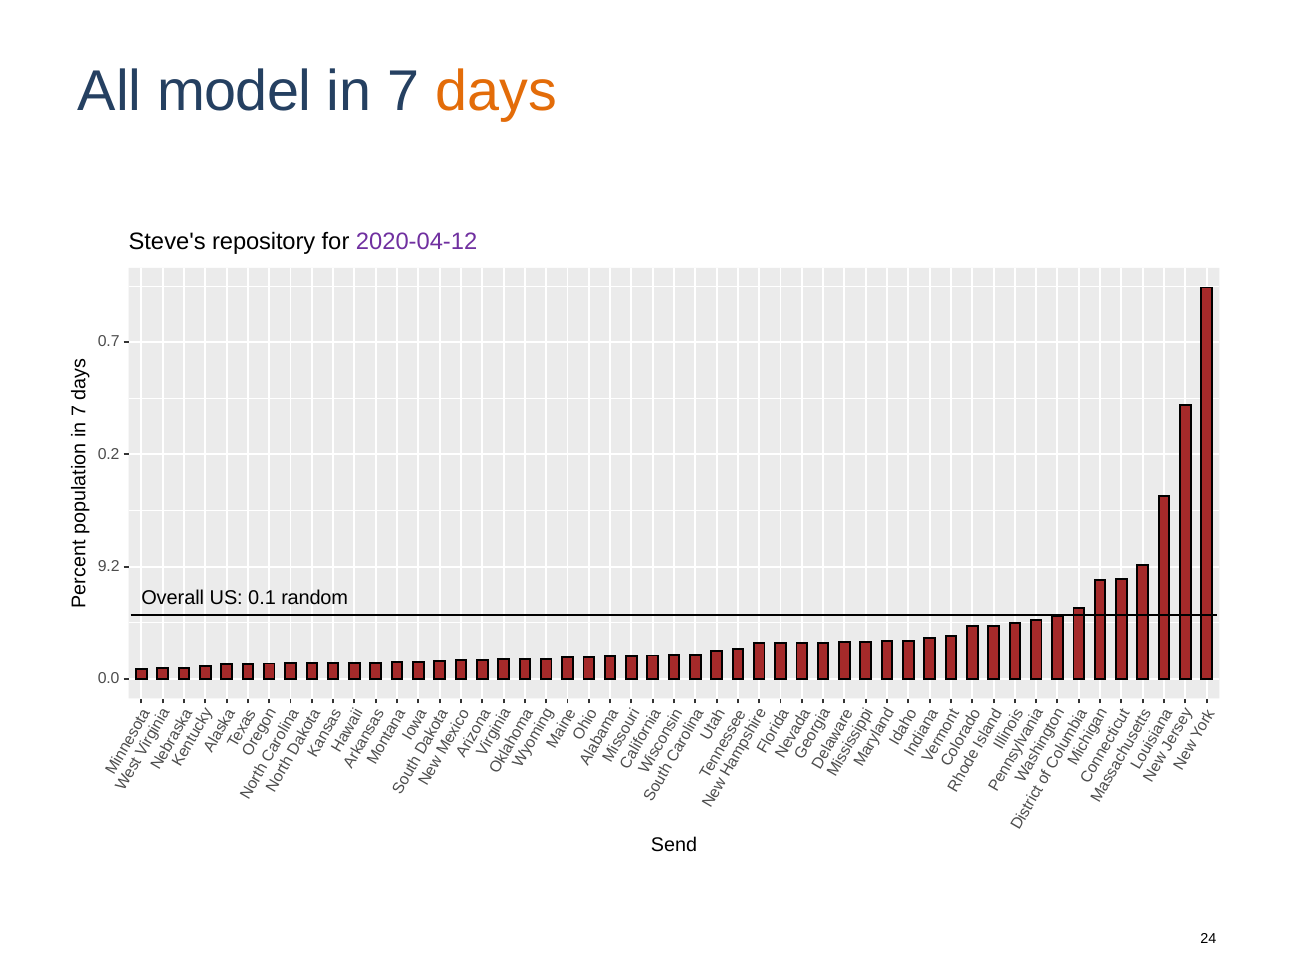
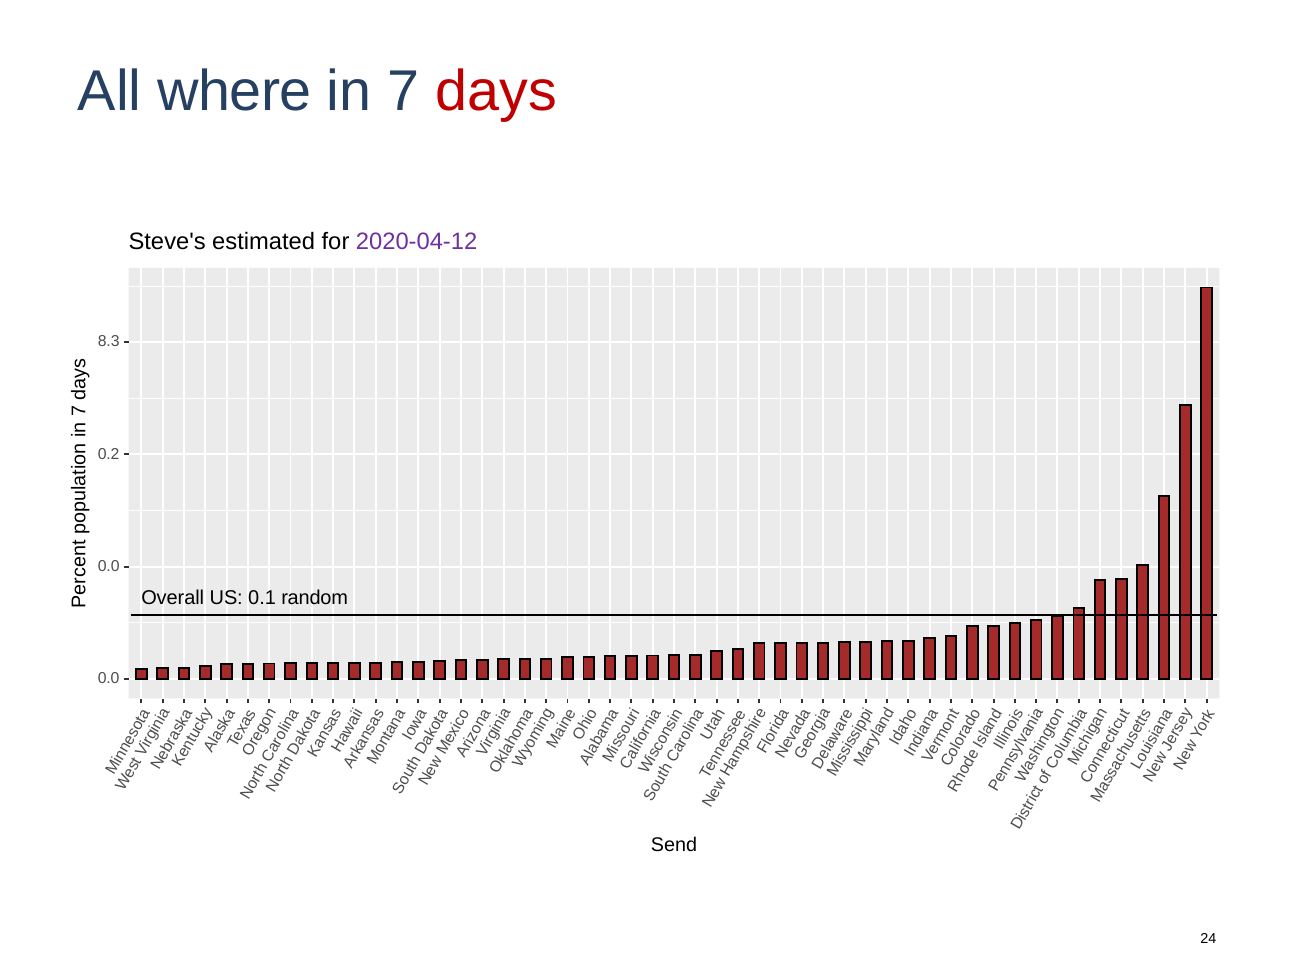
model: model -> where (234, 91)
days colour: orange -> red (496, 91)
repository: repository -> estimated (264, 241)
0.7: 0.7 -> 8.3 (109, 342)
9.2: 9.2 -> 0.0 (109, 566)
